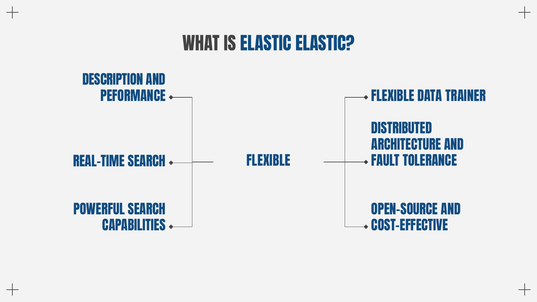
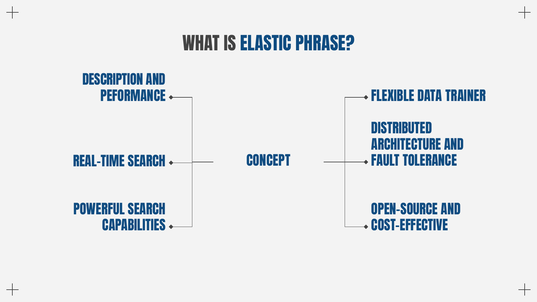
ELASTIC ELASTIC: ELASTIC -> PHRASE (325, 45)
FLEXIBLE: FLEXIBLE -> CONCEPT (268, 161)
